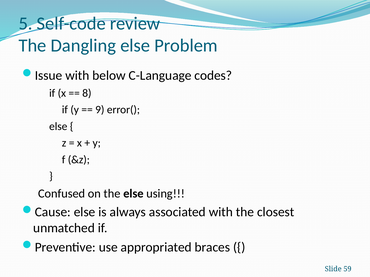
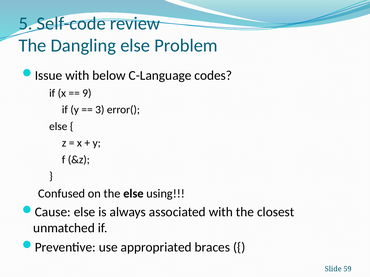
8: 8 -> 9 (87, 93)
9: 9 -> 3 (100, 110)
